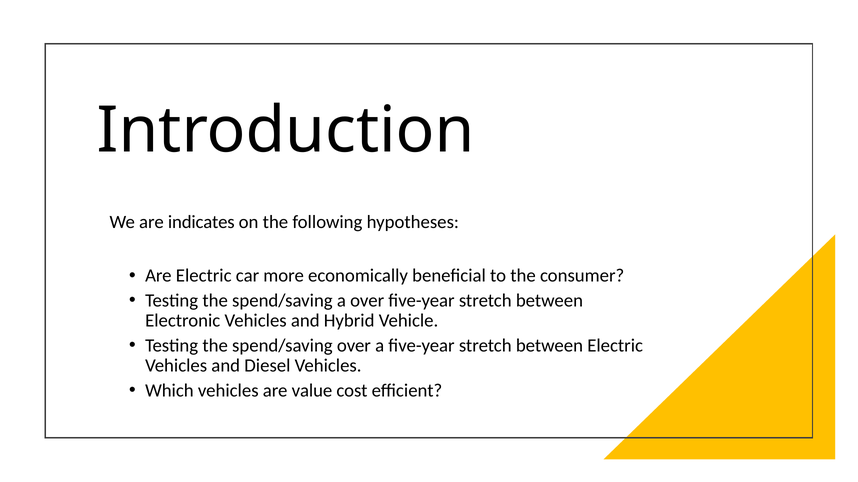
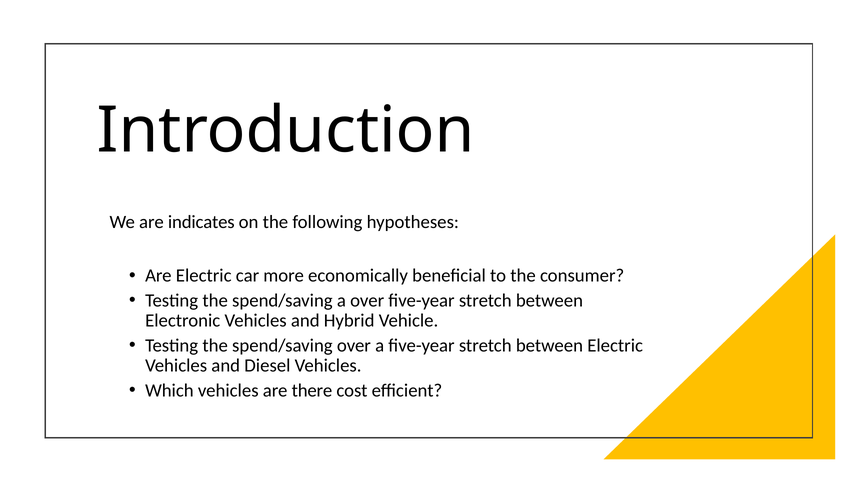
value: value -> there (312, 391)
